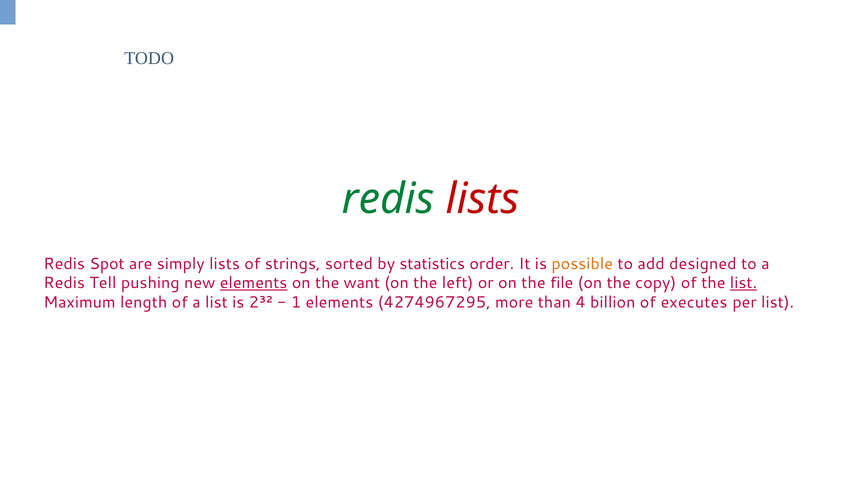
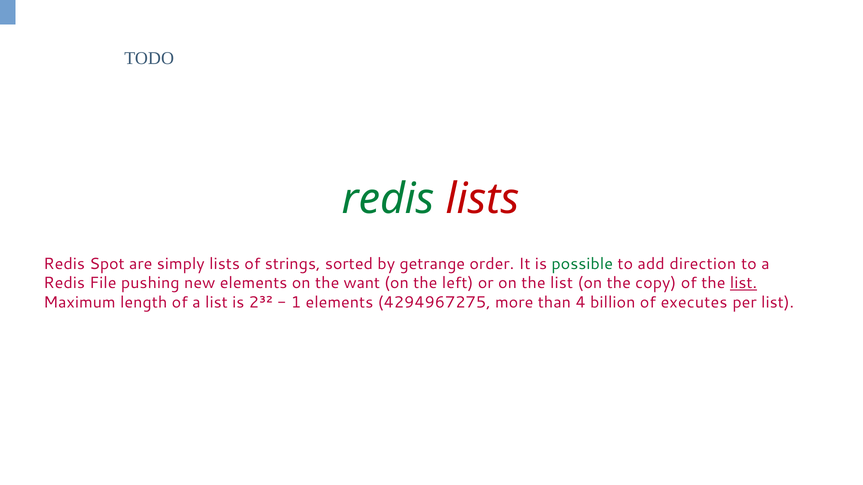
statistics: statistics -> getrange (432, 264)
possible colour: orange -> green (582, 264)
designed: designed -> direction (703, 264)
Tell: Tell -> File (103, 283)
elements underline: present -> none (254, 283)
on the file: file -> list (562, 283)
4274967295: 4274967295 -> 4294967275 (434, 303)
